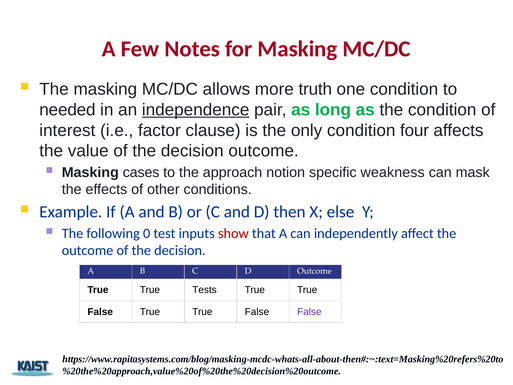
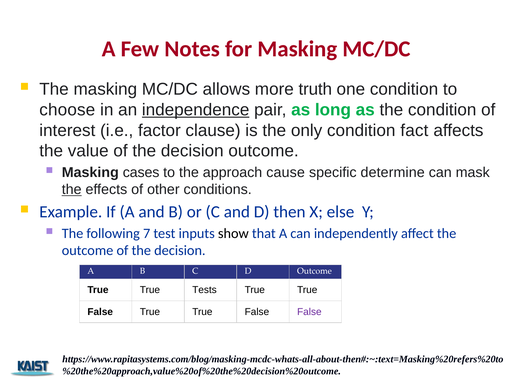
needed: needed -> choose (67, 110)
four: four -> fact (414, 130)
notion: notion -> cause (286, 172)
weakness: weakness -> determine (393, 172)
the underline: none -> present (72, 189)
0: 0 -> 7 (147, 233)
show colour: red -> black (233, 233)
